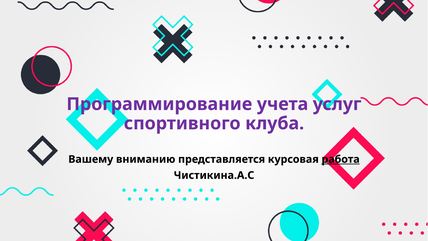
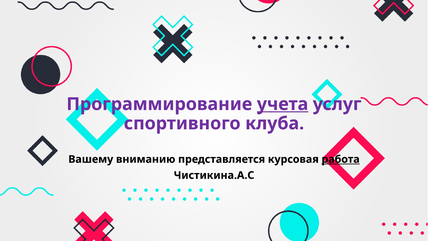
учета underline: none -> present (283, 104)
